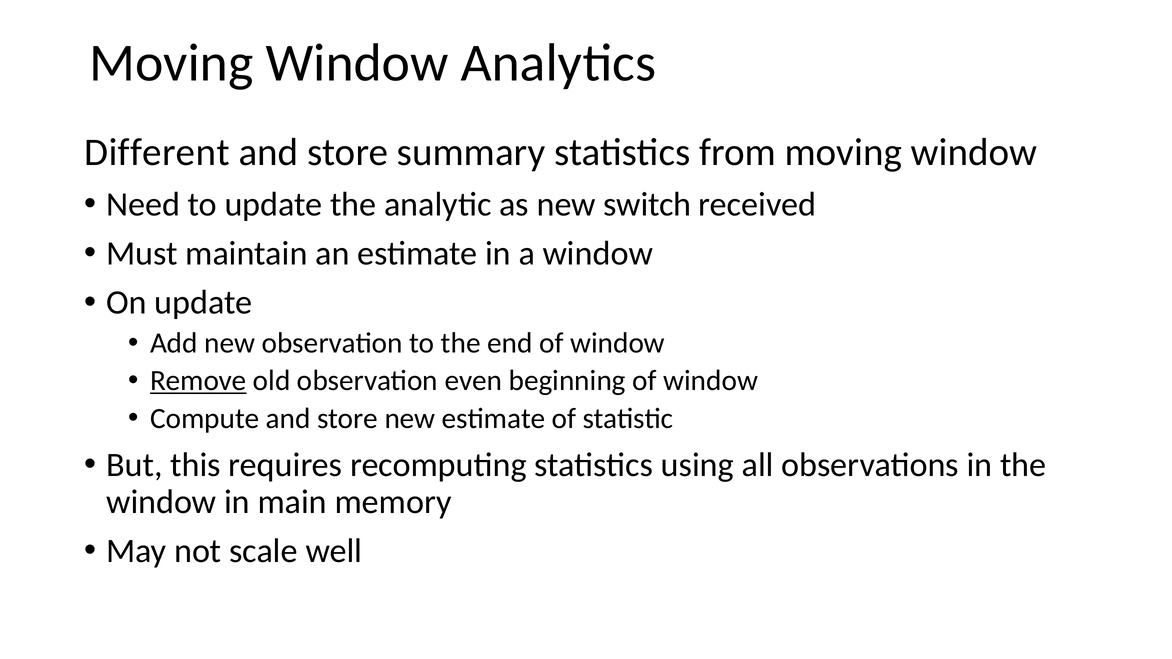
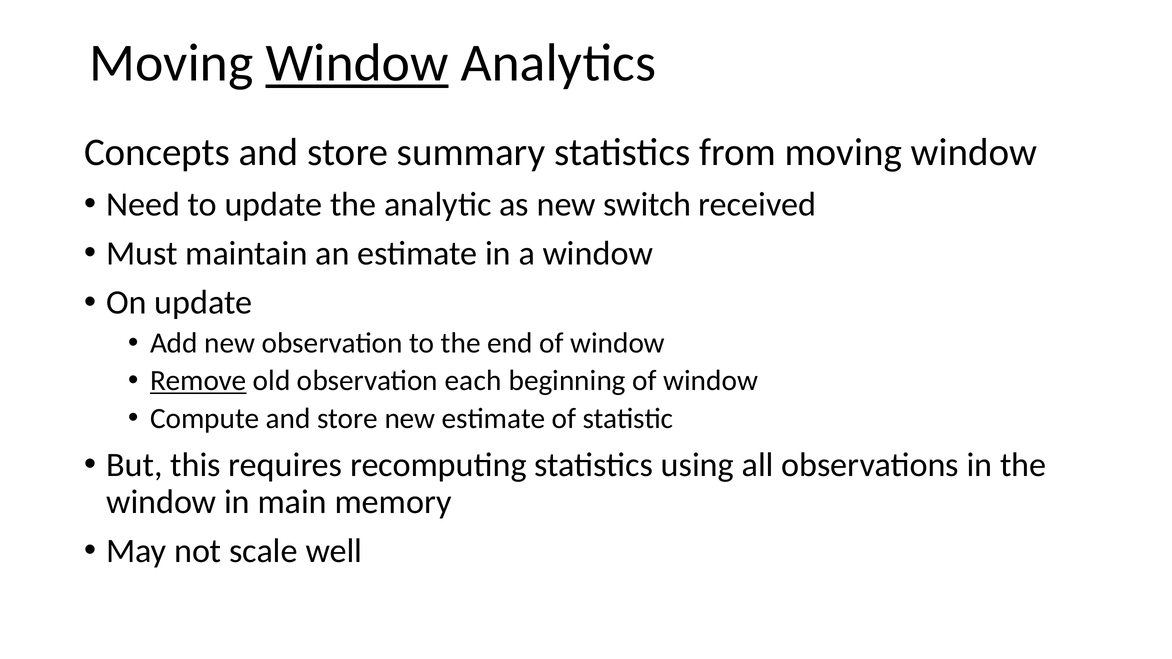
Window underline: none -> present (357, 63)
Different: Different -> Concepts (157, 153)
even: even -> each (473, 381)
